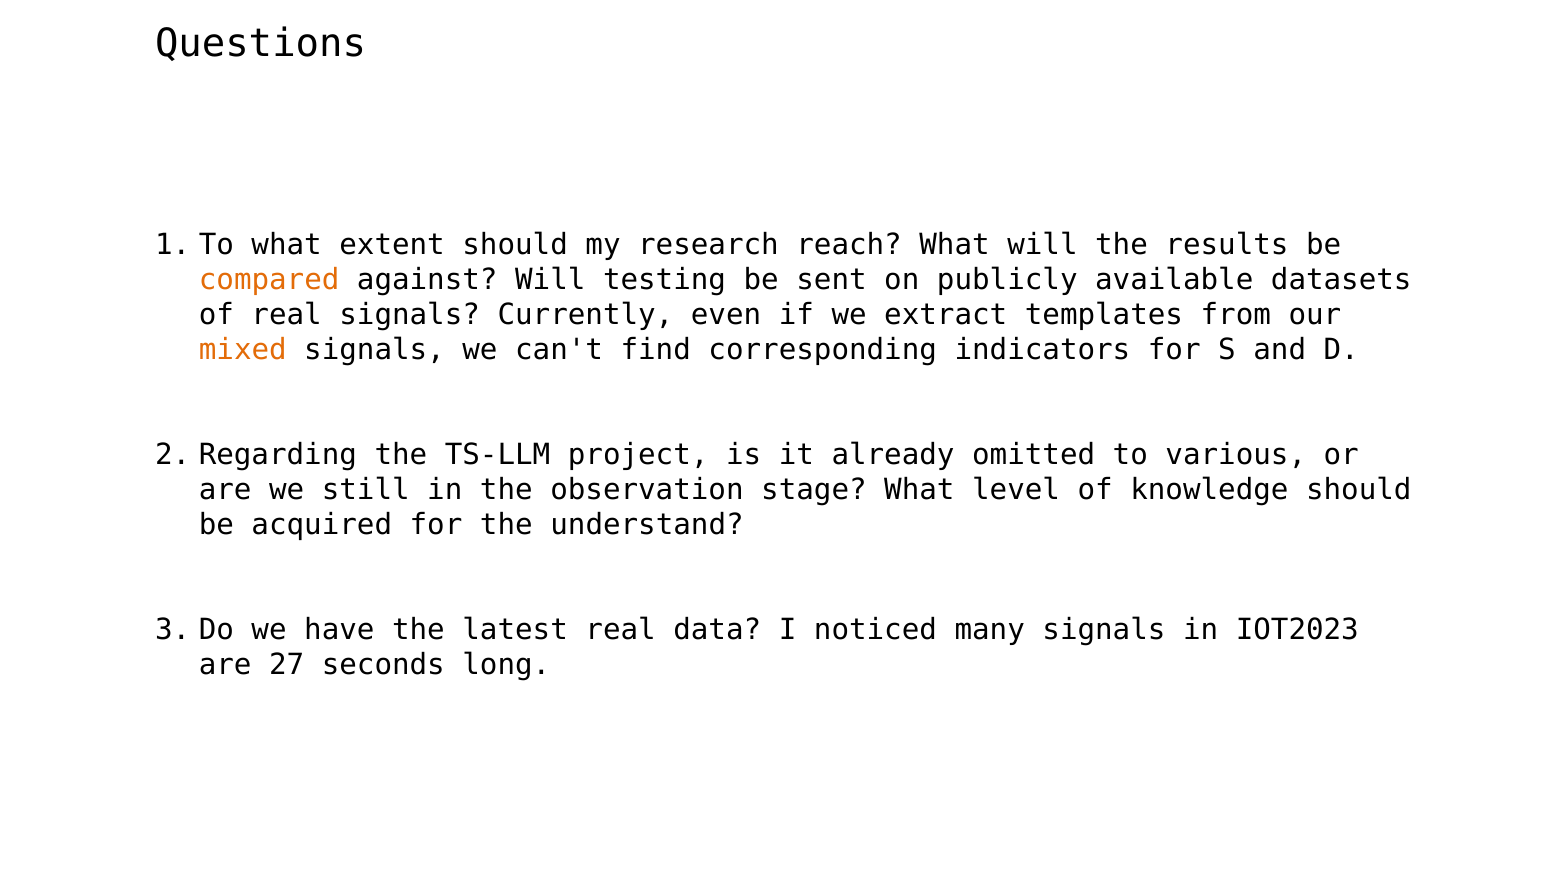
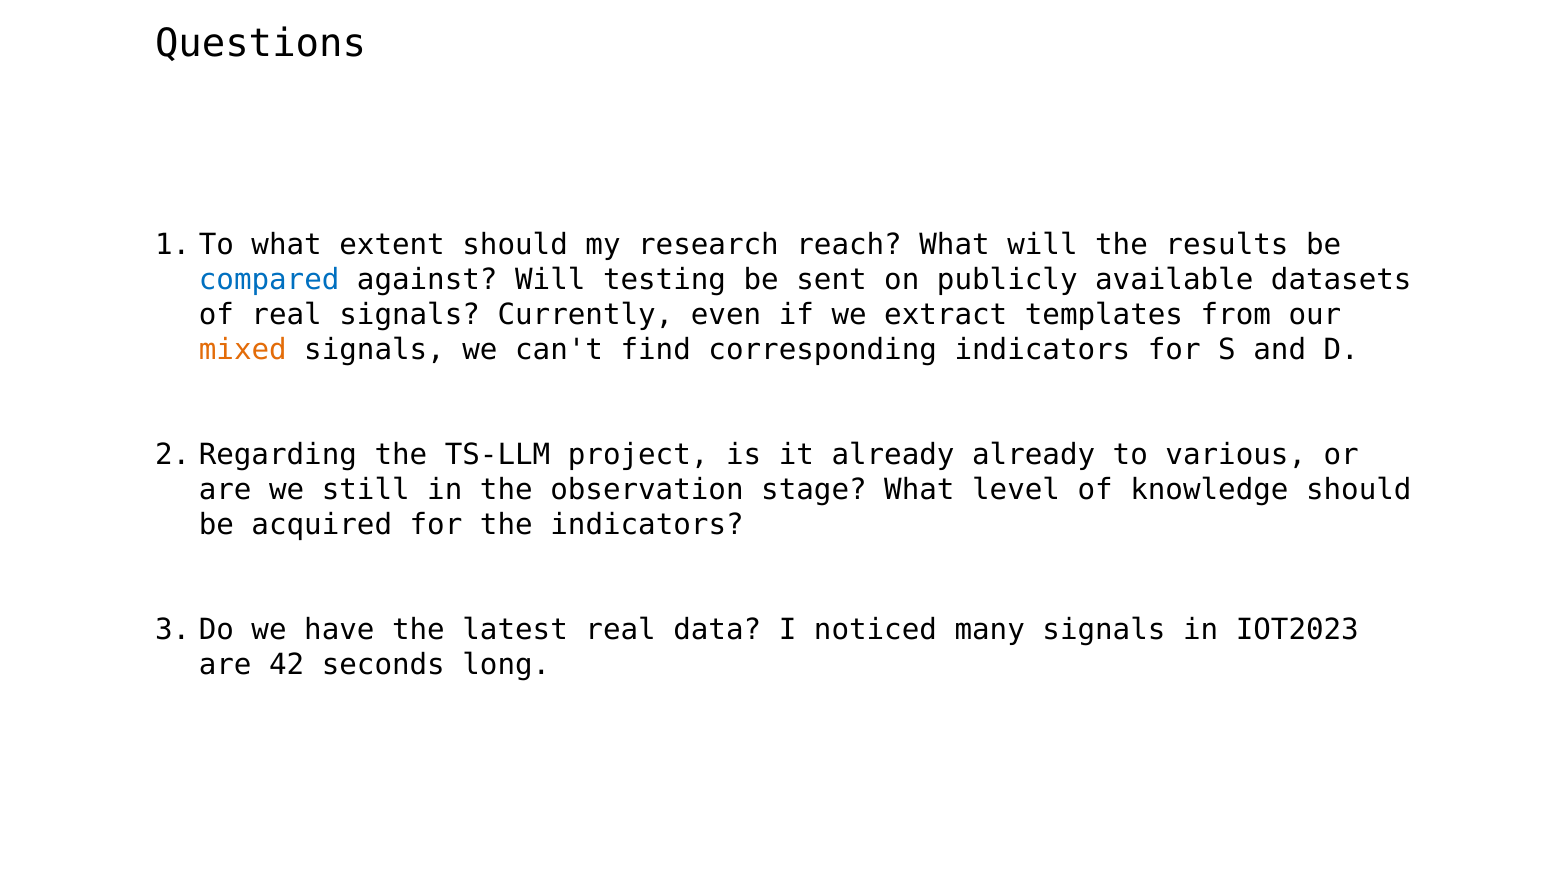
compared colour: orange -> blue (269, 280)
already omitted: omitted -> already (1034, 455)
the understand: understand -> indicators (647, 525)
27: 27 -> 42 (287, 666)
